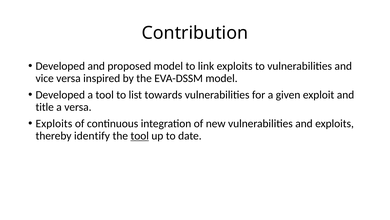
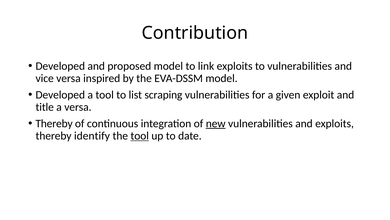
towards: towards -> scraping (163, 95)
Exploits: Exploits -> Thereby (54, 123)
new underline: none -> present (216, 123)
